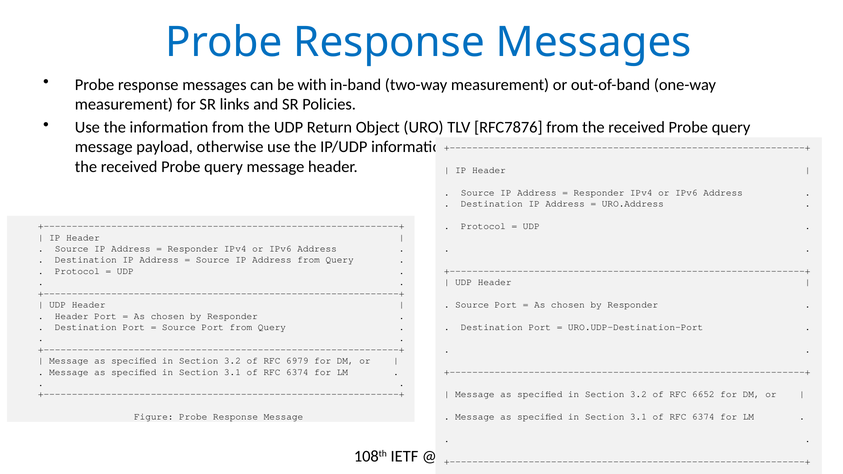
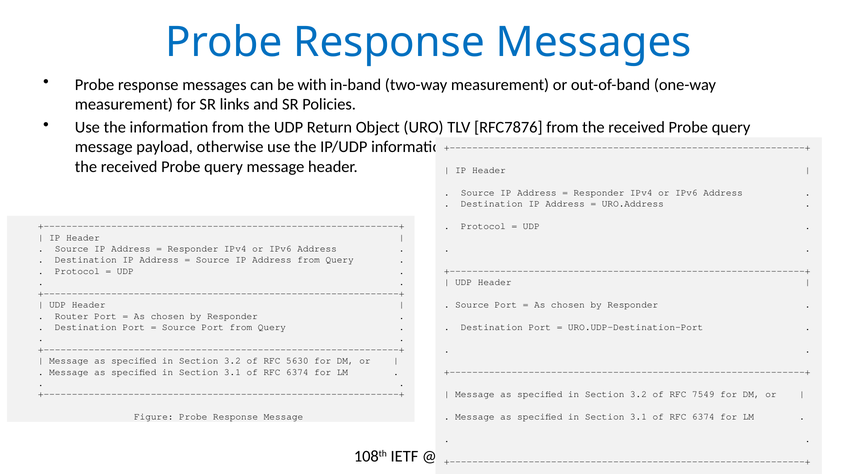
Header: Header -> Router (72, 316)
6979: 6979 -> 5630 (297, 361)
6652: 6652 -> 7549 (703, 395)
